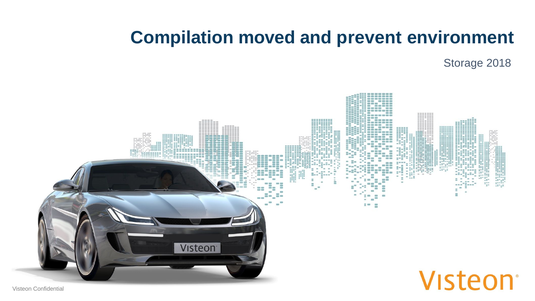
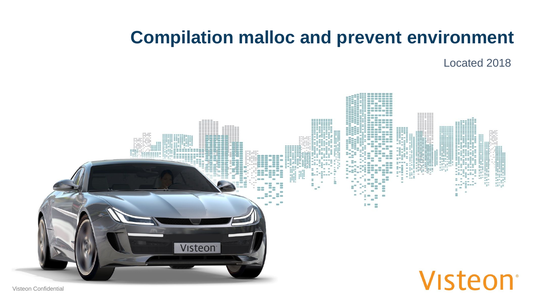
moved: moved -> malloc (267, 38)
Storage: Storage -> Located (463, 63)
